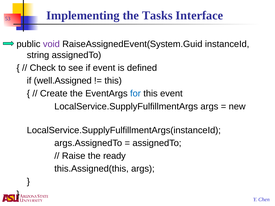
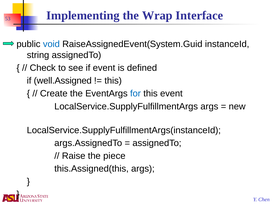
Tasks: Tasks -> Wrap (157, 15)
void colour: purple -> blue (51, 44)
ready: ready -> piece (114, 156)
